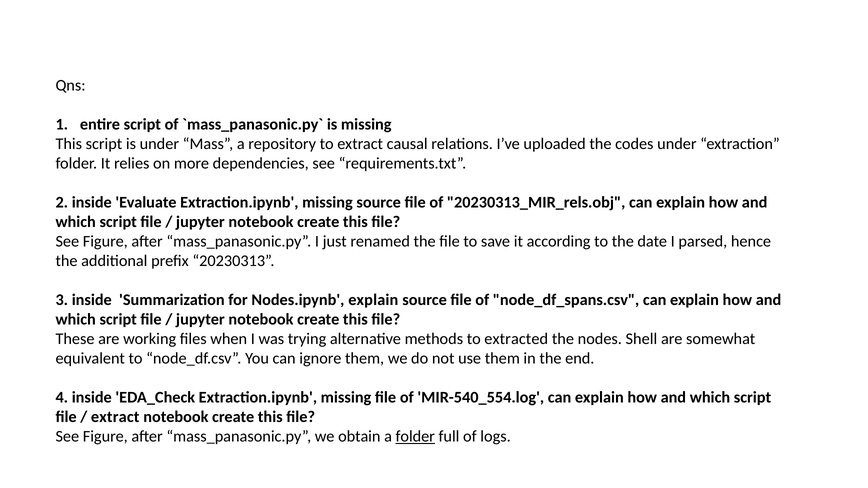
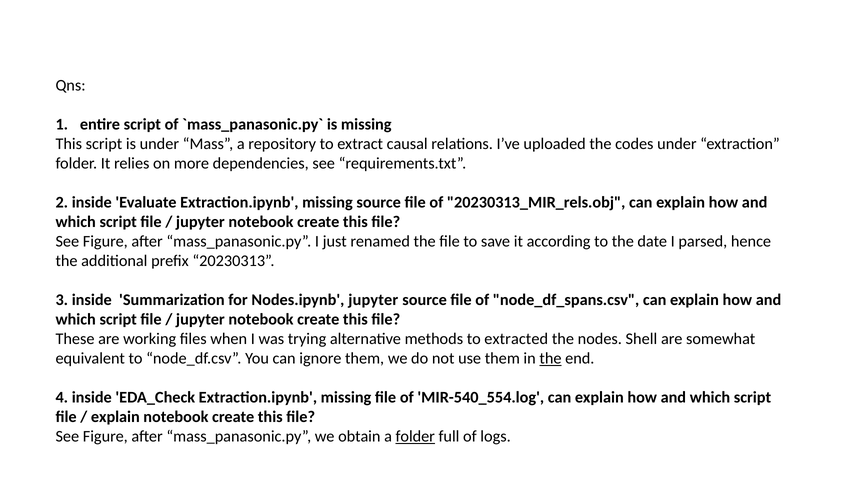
Nodes.ipynb explain: explain -> jupyter (373, 300)
the underline: none -> present (550, 359)
extract: extract -> explain (115, 417)
